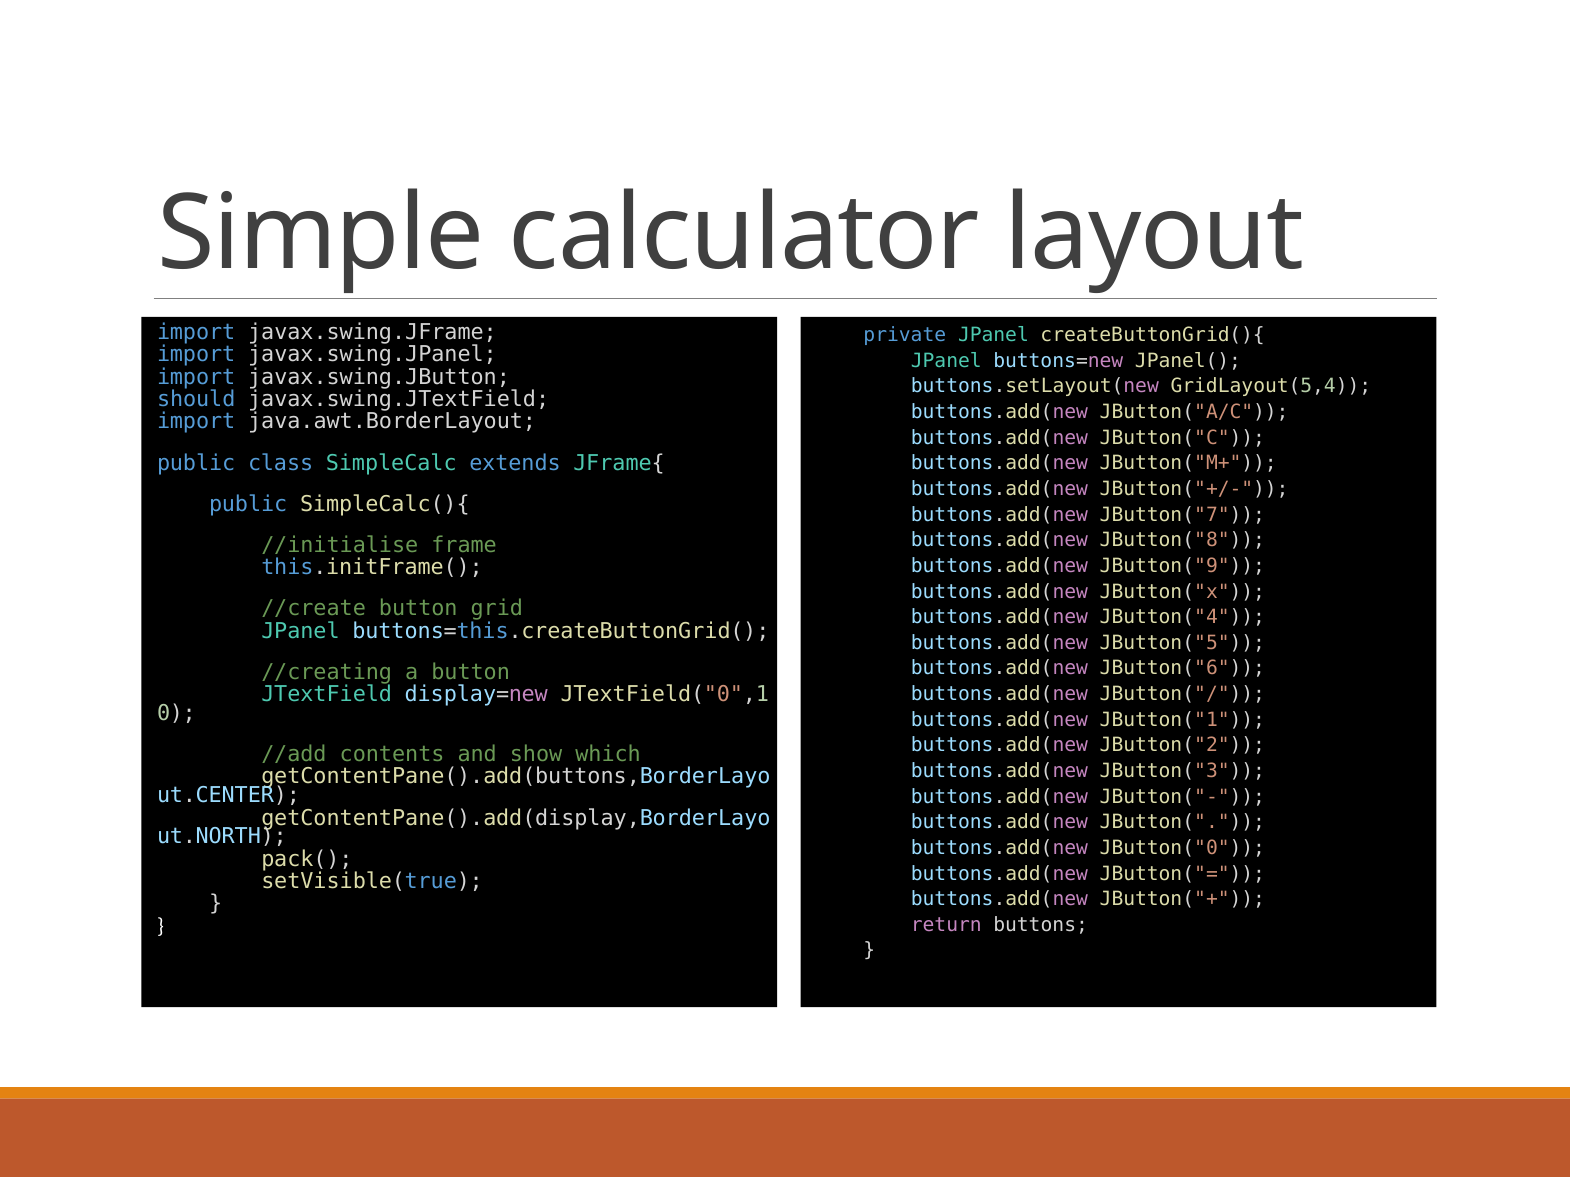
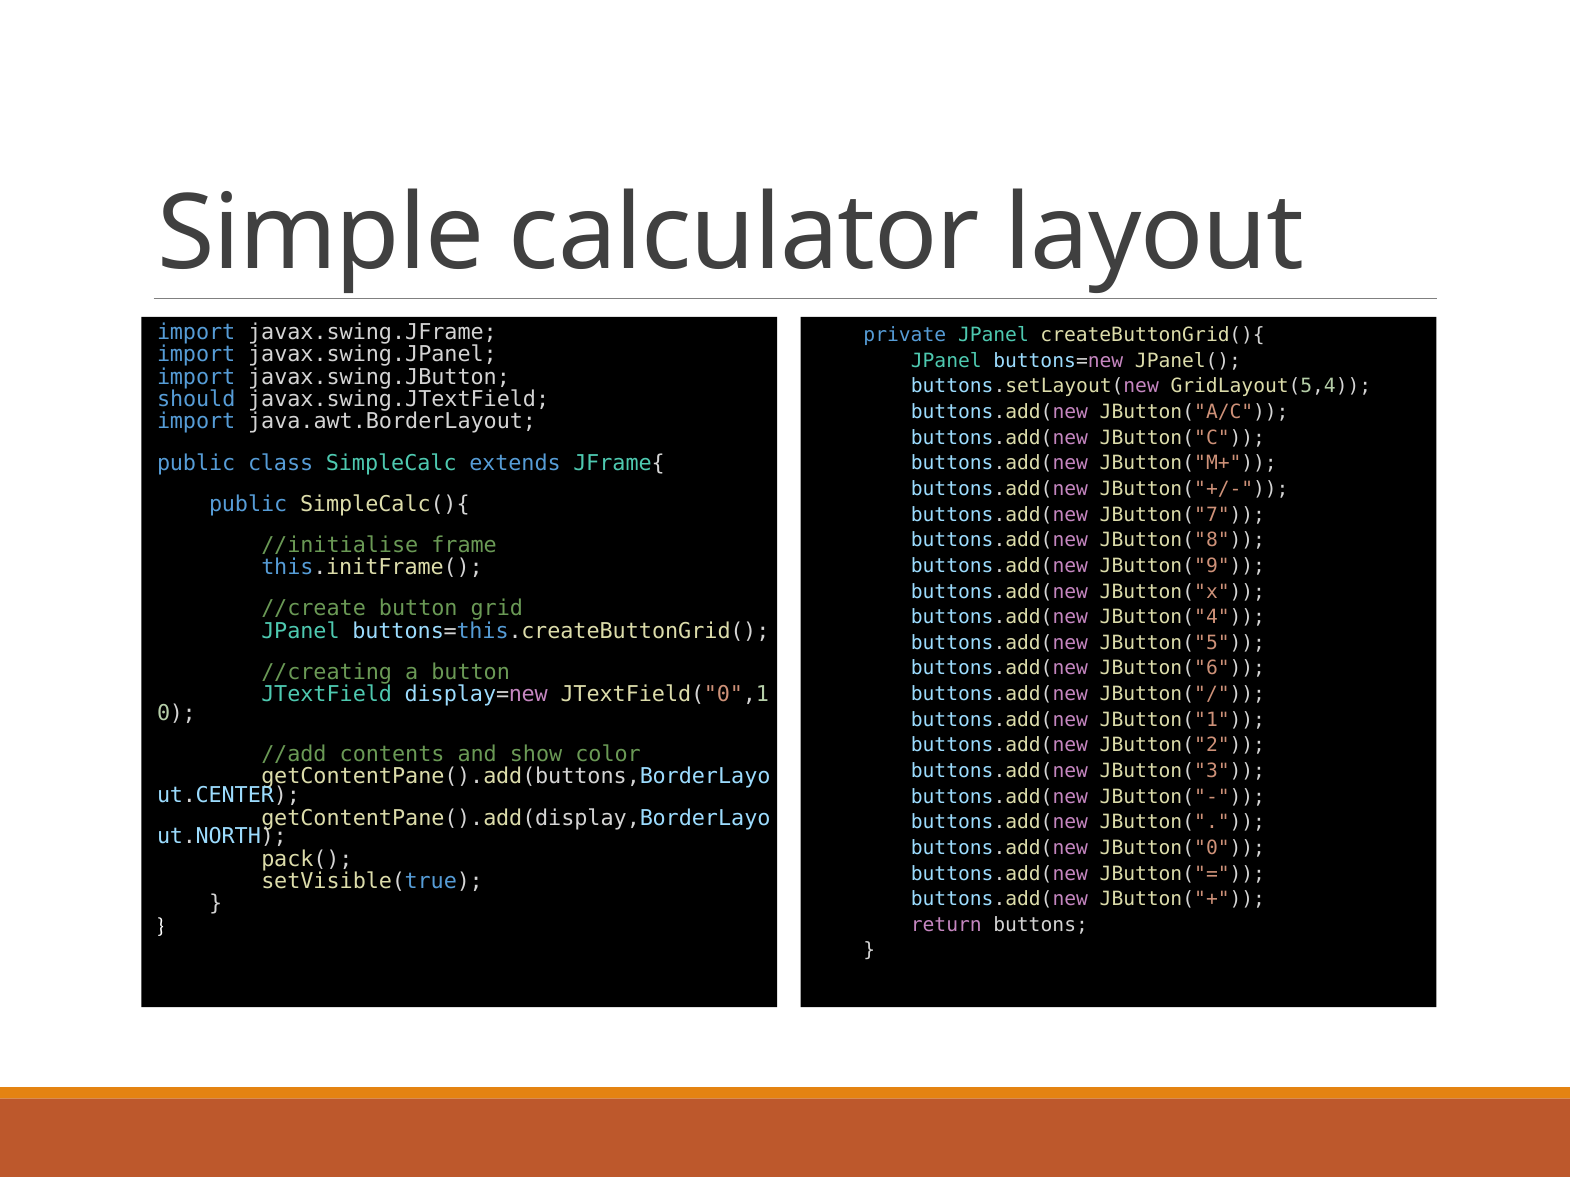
which: which -> color (608, 755)
